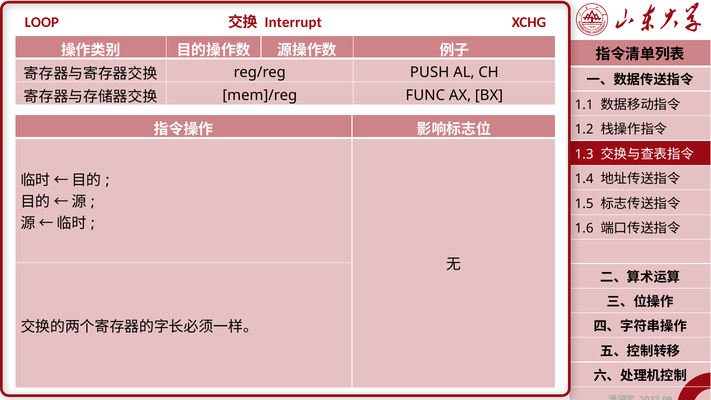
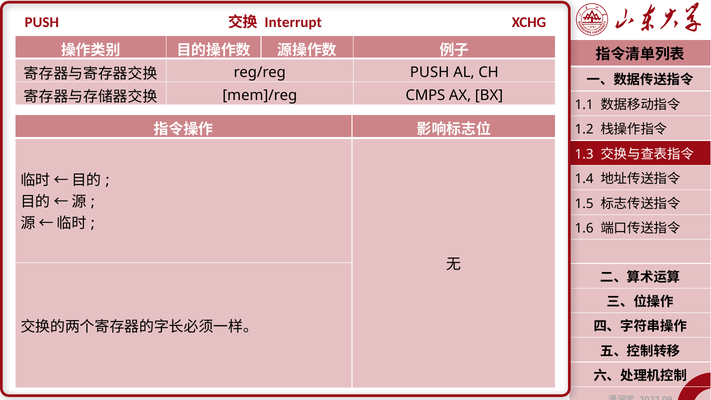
LOOP: LOOP -> PUSH (42, 22)
FUNC: FUNC -> CMPS (425, 95)
